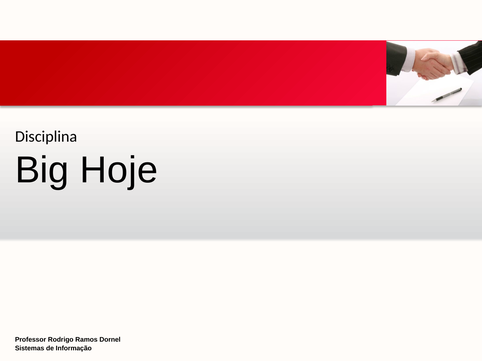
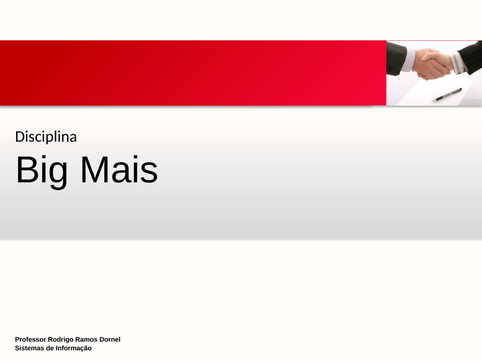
Hoje: Hoje -> Mais (119, 170)
